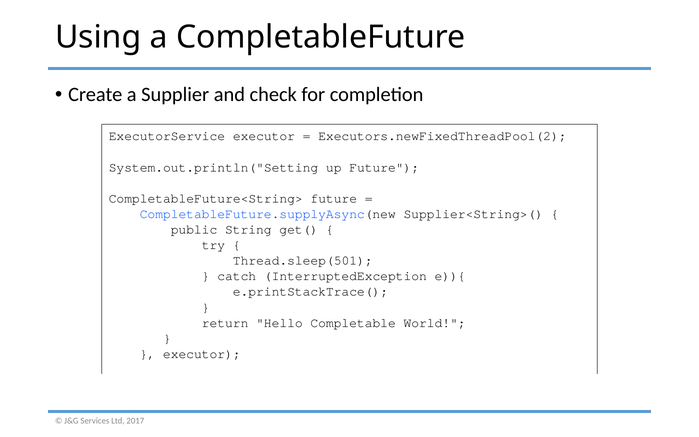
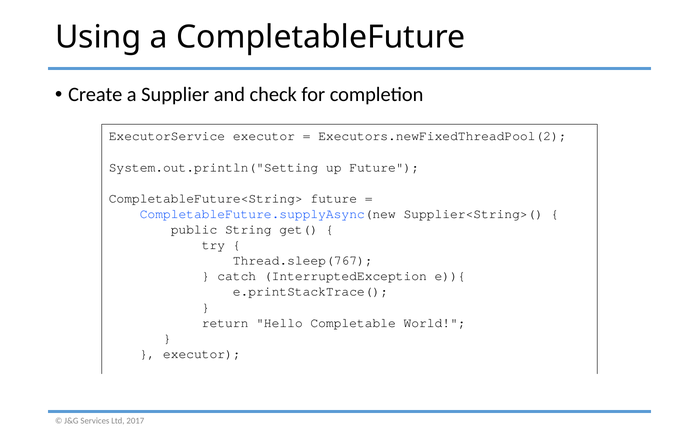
Thread.sleep(501: Thread.sleep(501 -> Thread.sleep(767 (303, 260)
